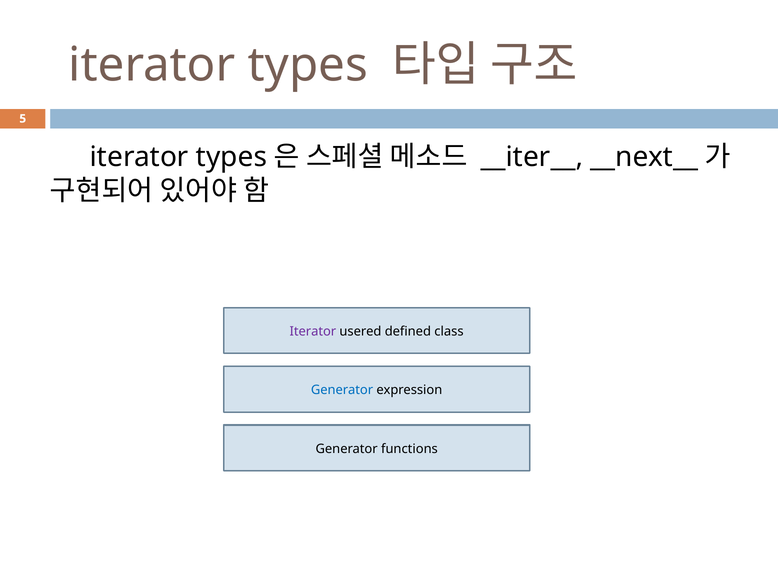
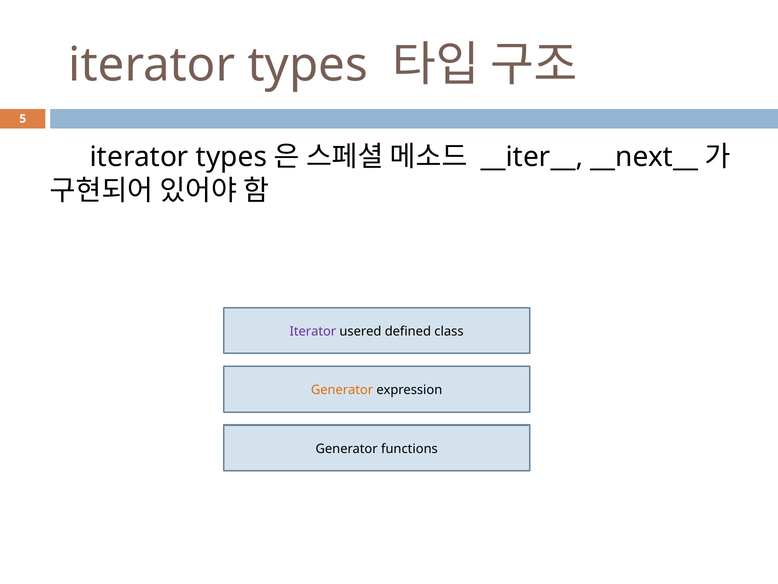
Generator colour: blue -> orange (342, 390)
